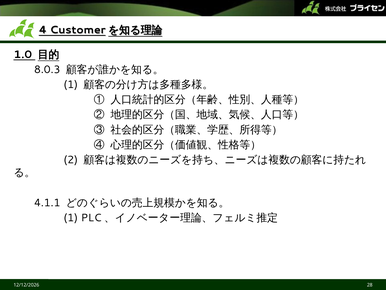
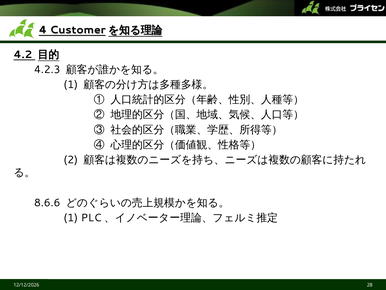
1.0: 1.0 -> 4.2 (23, 54)
8.0.3: 8.0.3 -> 4.2.3 (47, 69)
4.1.1: 4.1.1 -> 8.6.6 (47, 202)
